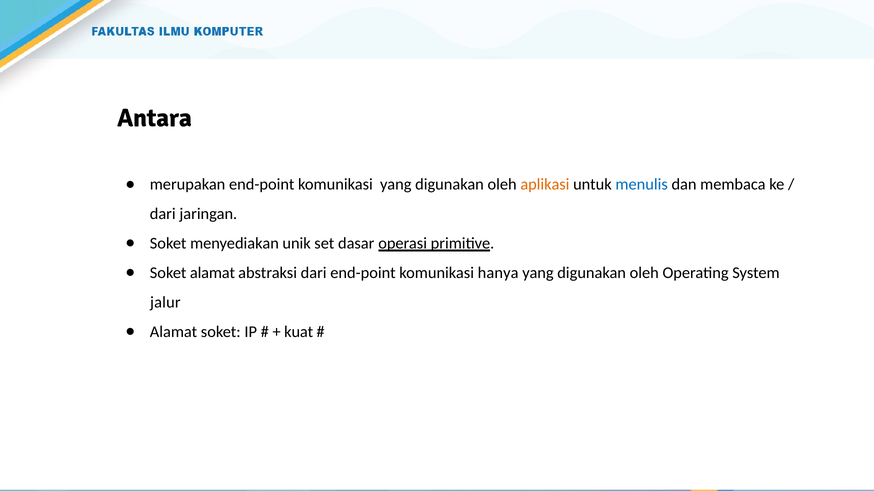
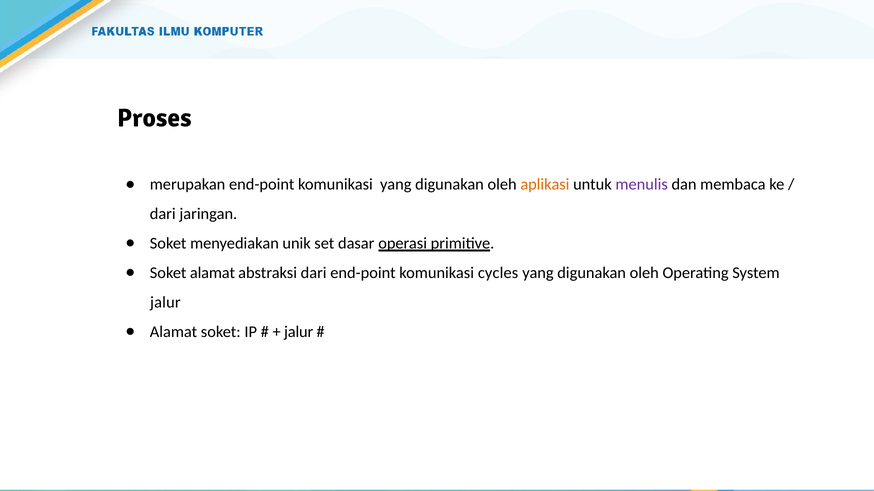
Antara: Antara -> Proses (154, 118)
menulis colour: blue -> purple (642, 185)
hanya: hanya -> cycles (498, 273)
kuat: kuat -> jalur (299, 332)
